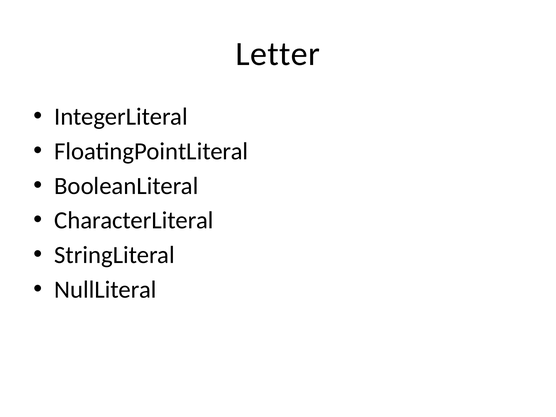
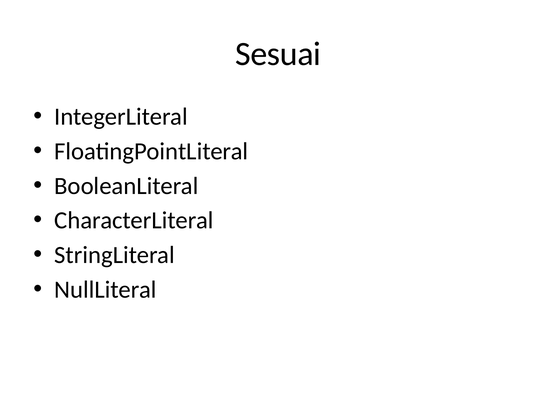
Letter: Letter -> Sesuai (278, 54)
